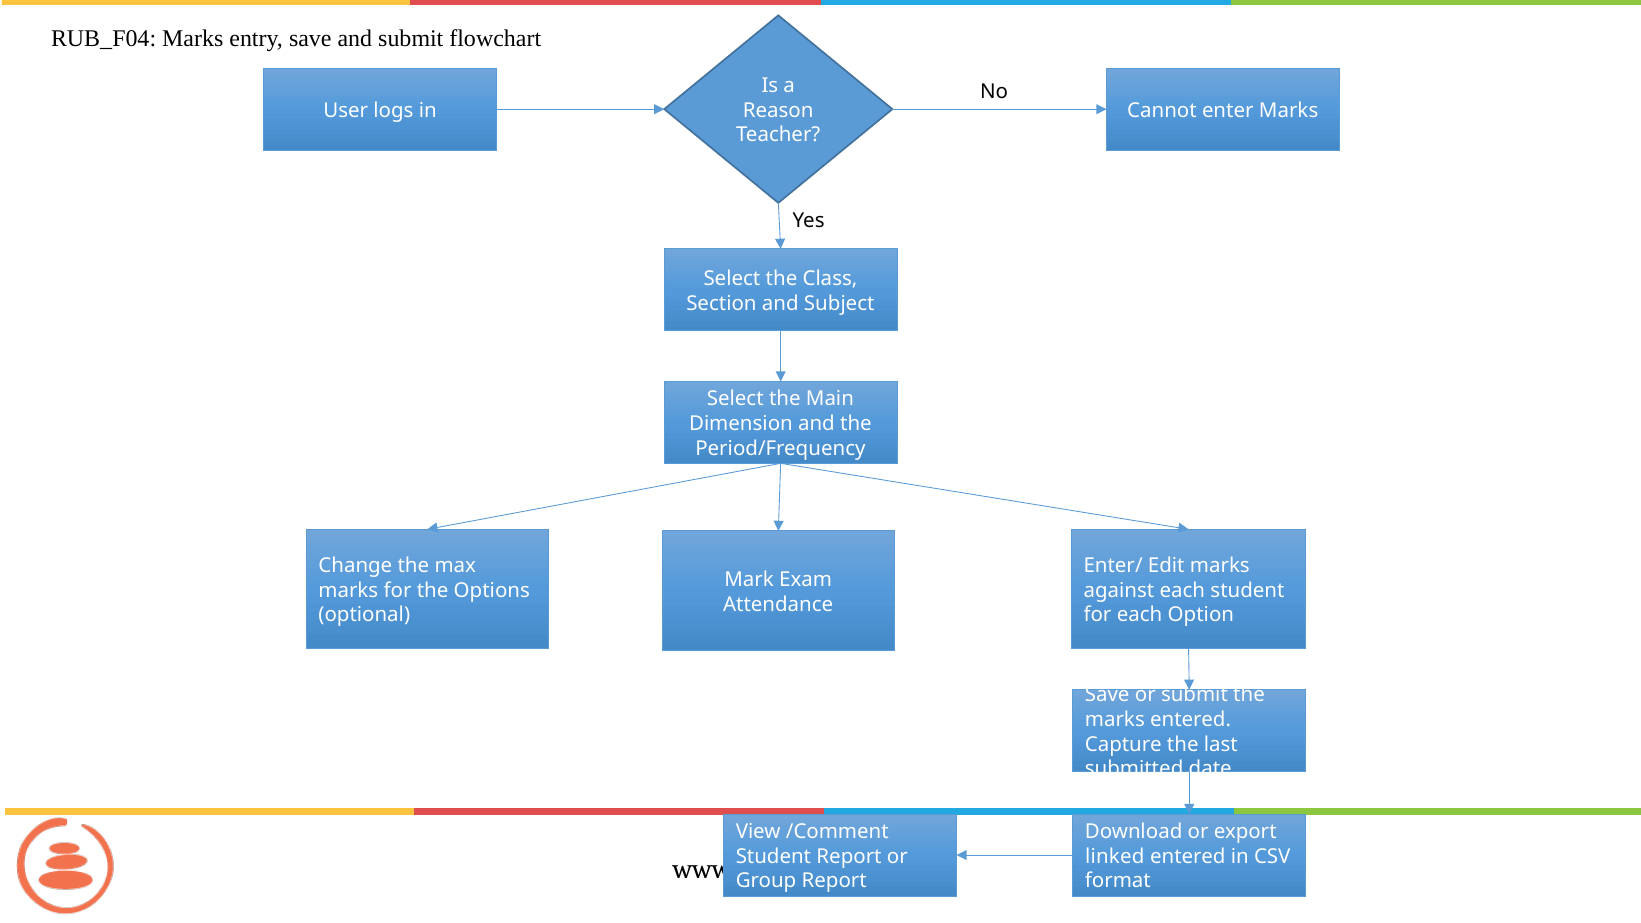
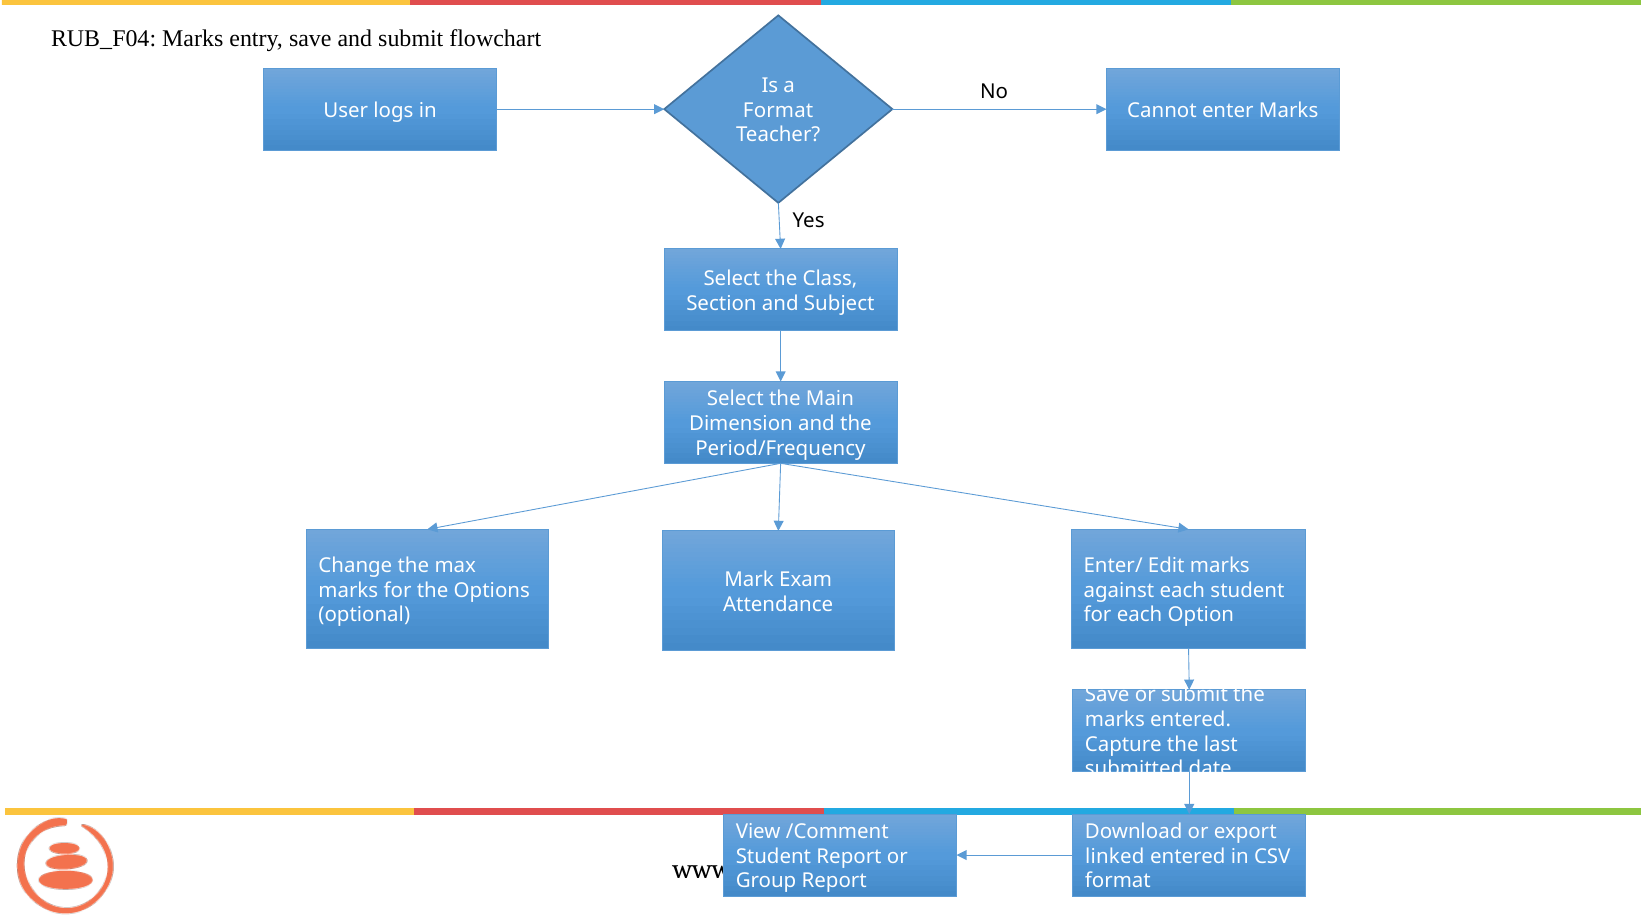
Reason: Reason -> Format (778, 110)
